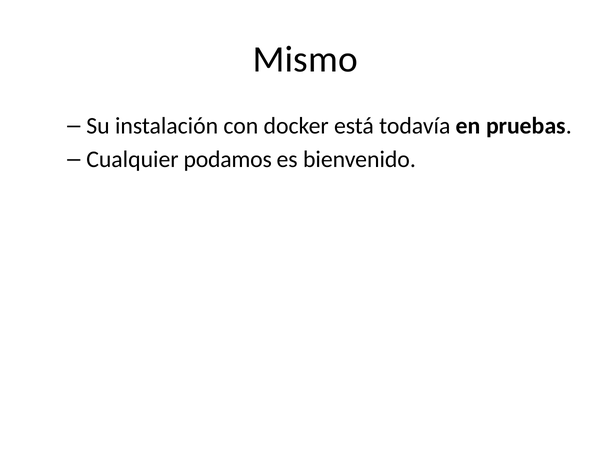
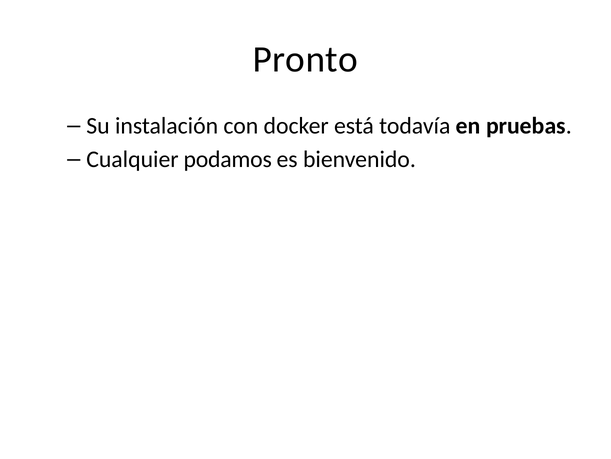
Mismo: Mismo -> Pronto (305, 59)
